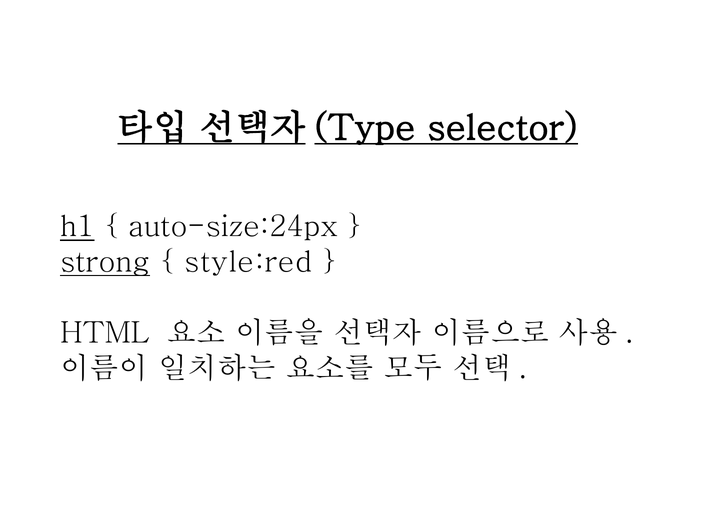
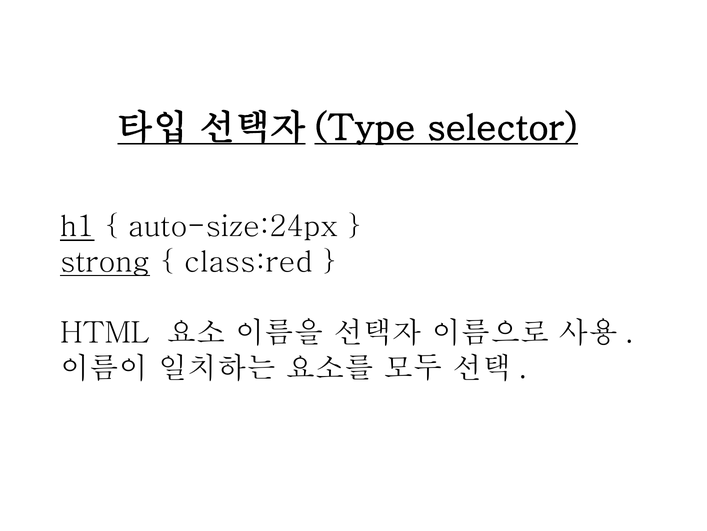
style:red: style:red -> class:red (248, 262)
